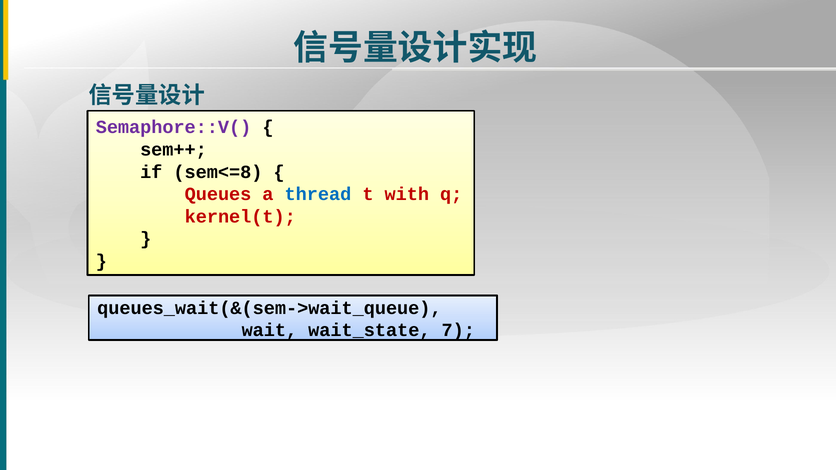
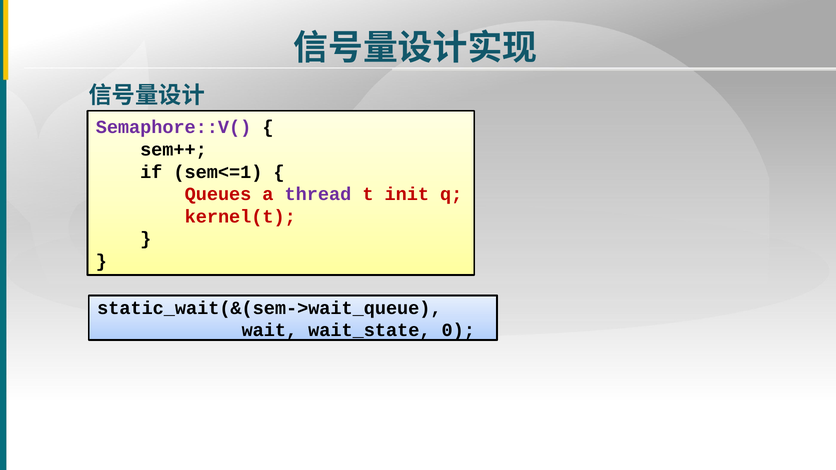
sem<=8: sem<=8 -> sem<=1 (218, 172)
thread colour: blue -> purple (318, 194)
with: with -> init (407, 194)
queues_wait(&(sem->wait_queue: queues_wait(&(sem->wait_queue -> static_wait(&(sem->wait_queue (269, 308)
7: 7 -> 0 (458, 330)
